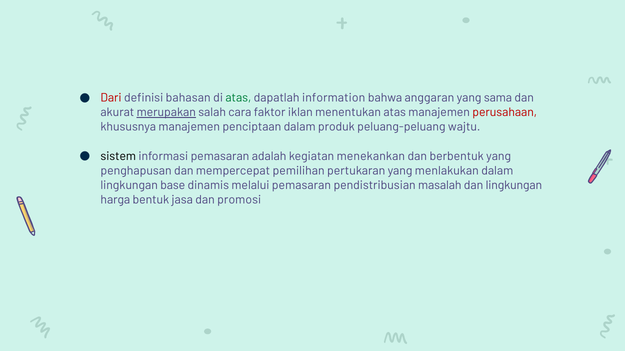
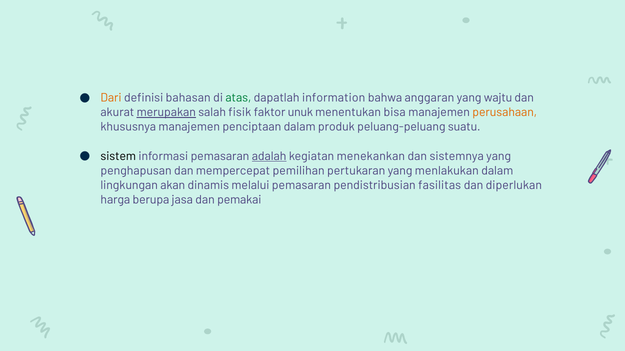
Dari colour: red -> orange (111, 98)
sama: sama -> wajtu (498, 98)
cara: cara -> fisik (240, 112)
iklan: iklan -> unuk (300, 112)
menentukan atas: atas -> bisa (395, 112)
perusahaan colour: red -> orange (505, 112)
wajtu: wajtu -> suatu (464, 127)
adalah underline: none -> present (269, 156)
berbentuk: berbentuk -> sistemnya (457, 156)
base: base -> akan (173, 185)
masalah: masalah -> fasilitas (440, 185)
dan lingkungan: lingkungan -> diperlukan (514, 185)
bentuk: bentuk -> berupa (151, 200)
promosi: promosi -> pemakai (239, 200)
